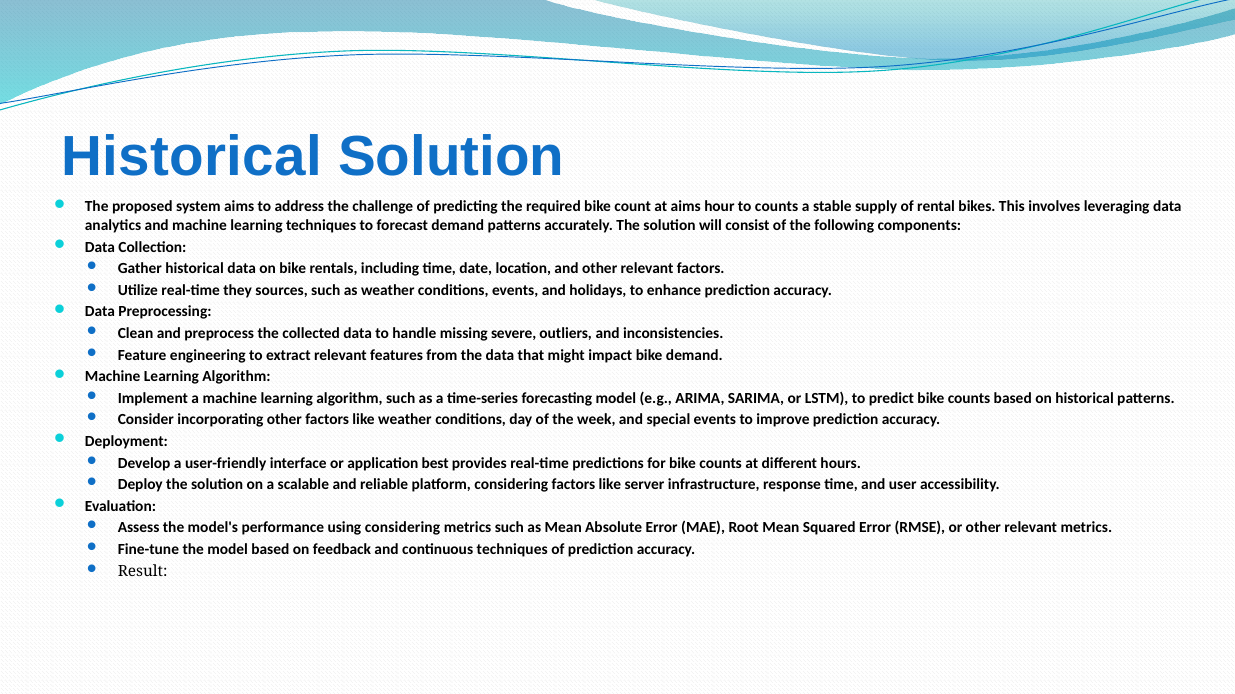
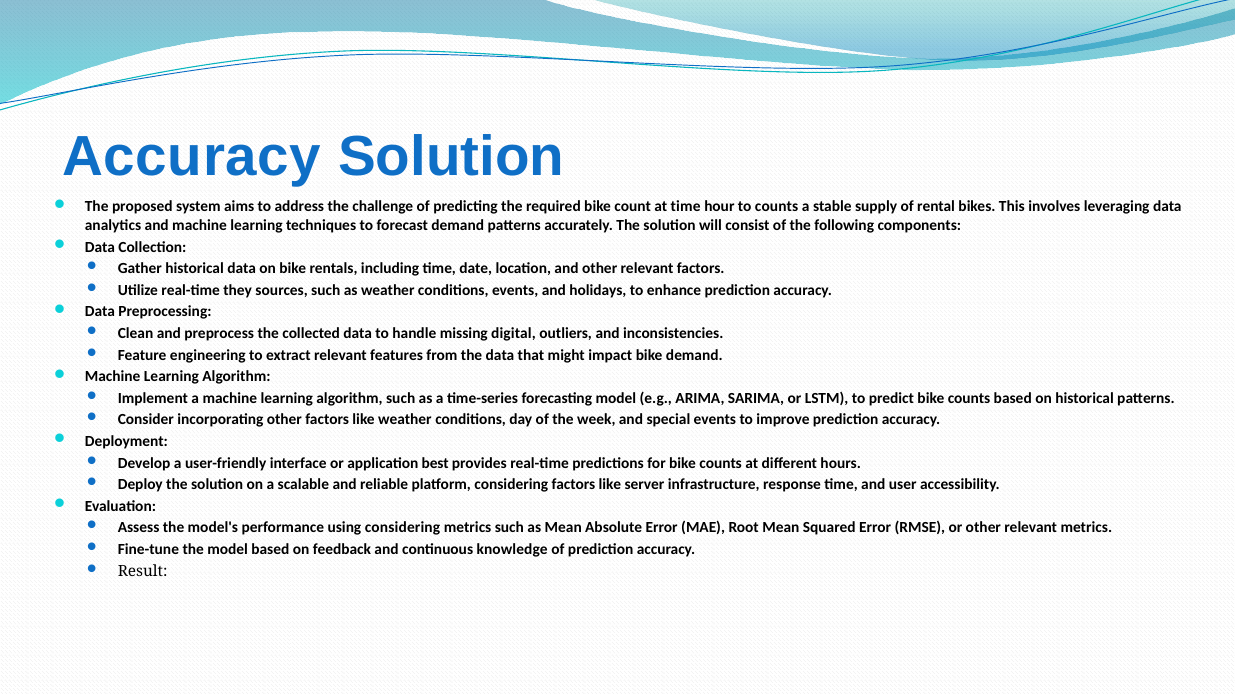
Historical: Historical -> Accuracy (192, 157)
at aims: aims -> time (686, 207)
severe: severe -> digital (513, 334)
continuous techniques: techniques -> knowledge (512, 550)
